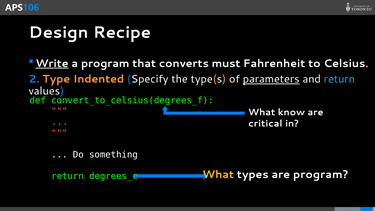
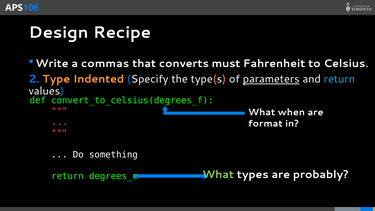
Write underline: present -> none (52, 63)
a program: program -> commas (105, 63)
know: know -> when (291, 112)
critical: critical -> format (265, 123)
What colour: yellow -> light green (218, 174)
are program: program -> probably (321, 174)
